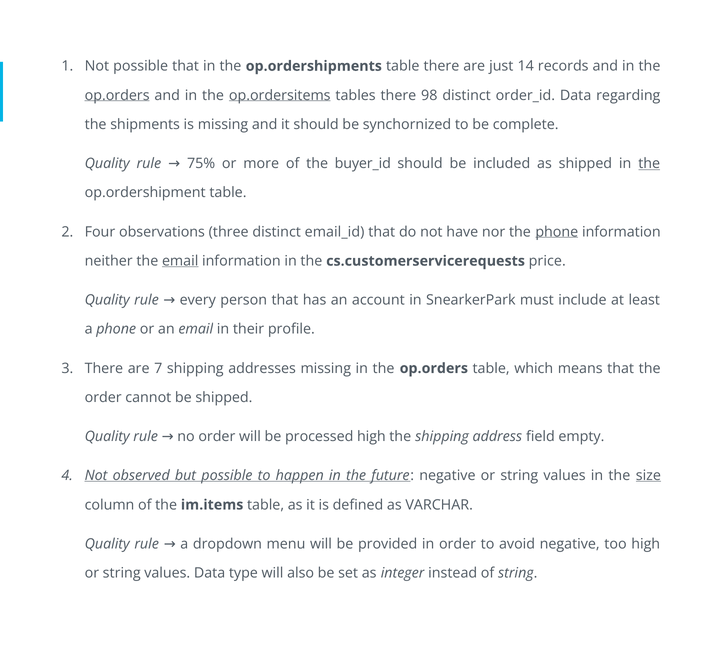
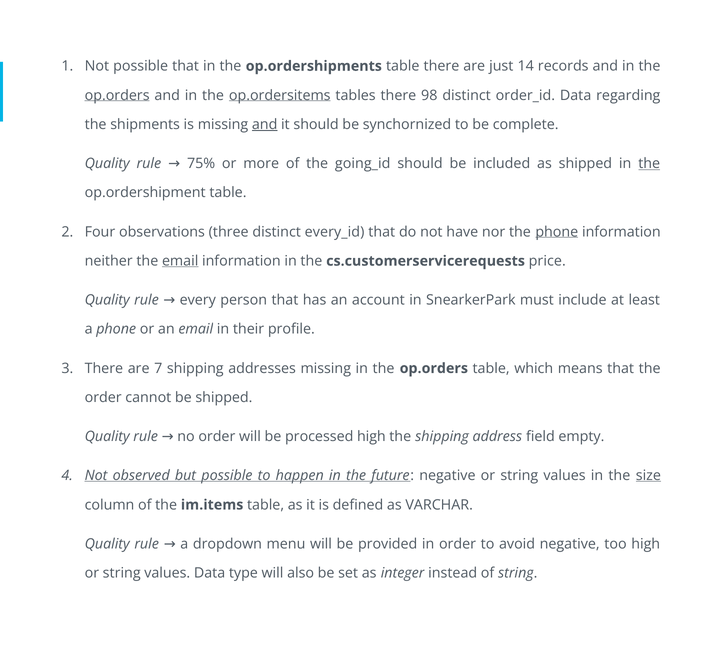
and underline: none -> present (265, 124)
buyer_id: buyer_id -> going_id (363, 163)
email_id: email_id -> every_id (335, 232)
